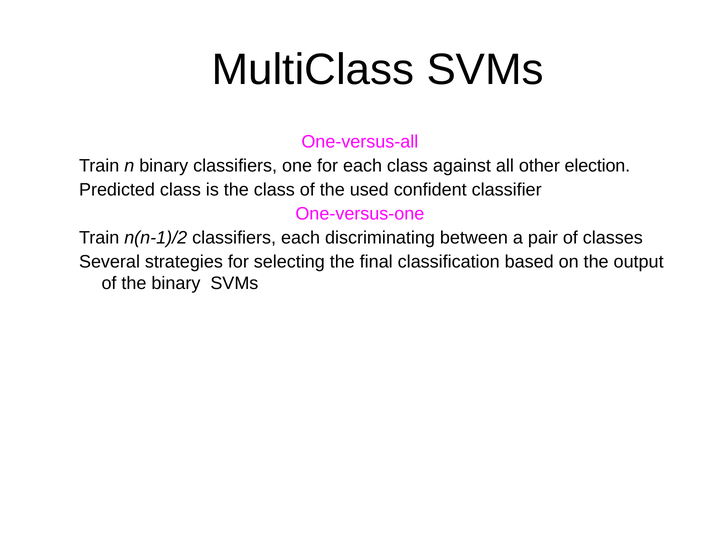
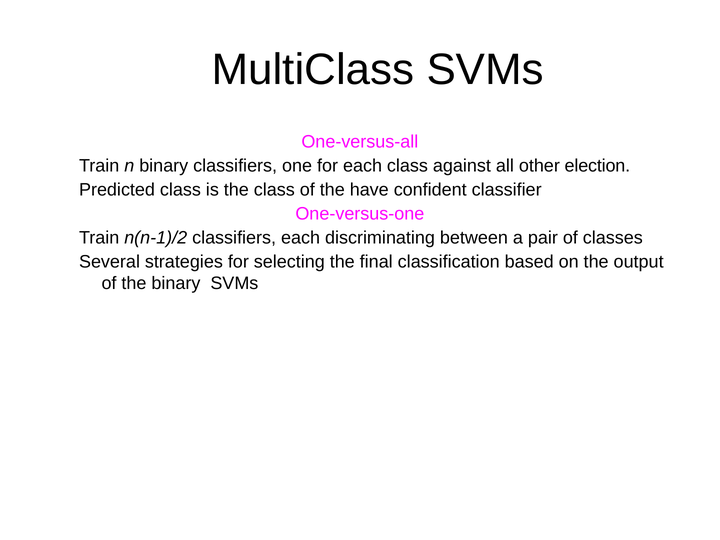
used: used -> have (369, 190)
